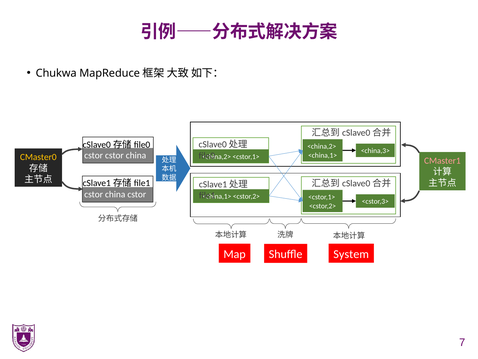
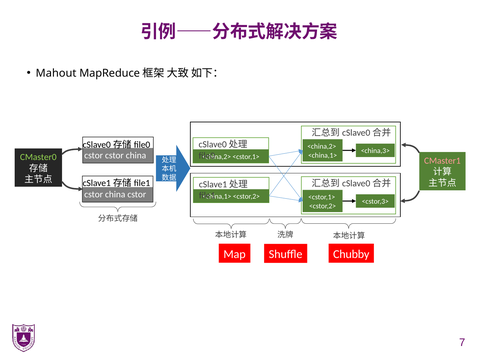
Chukwa: Chukwa -> Mahout (56, 73)
CMaster0 colour: yellow -> light green (38, 157)
System: System -> Chubby (351, 254)
